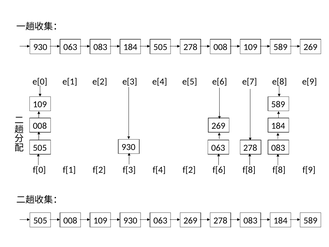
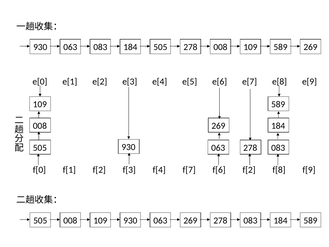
f[4 f[2: f[2 -> f[7 (189, 170)
f[6 f[8: f[8 -> f[2 (249, 170)
